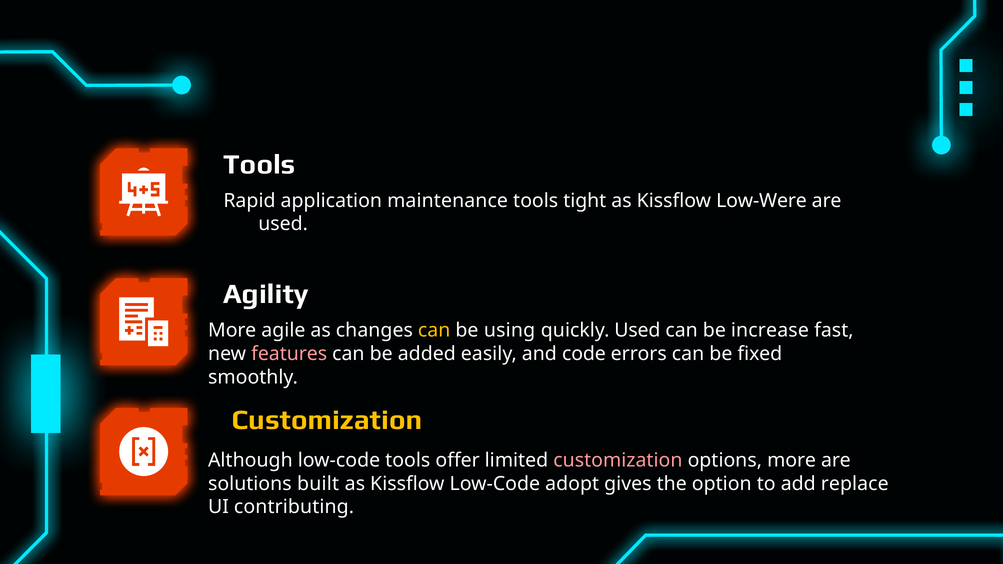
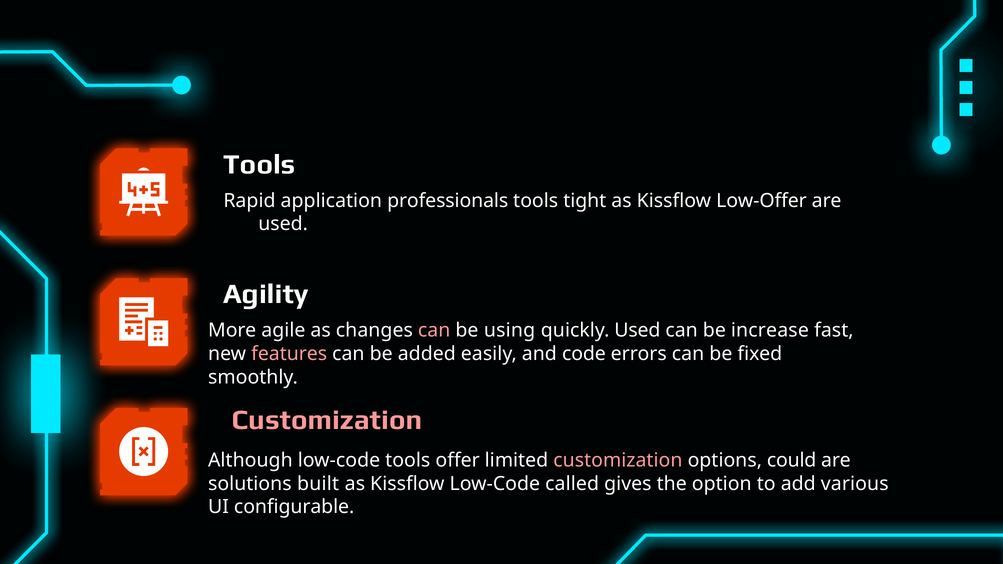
maintenance: maintenance -> professionals (448, 201)
Low-Were: Low-Were -> Low-Offer (761, 201)
can colour: yellow -> pink (434, 331)
Customization colour: yellow -> pink (327, 420)
options more: more -> could (792, 460)
adopt: adopt -> called (572, 484)
replace: replace -> various (855, 484)
contributing: contributing -> configurable (294, 507)
